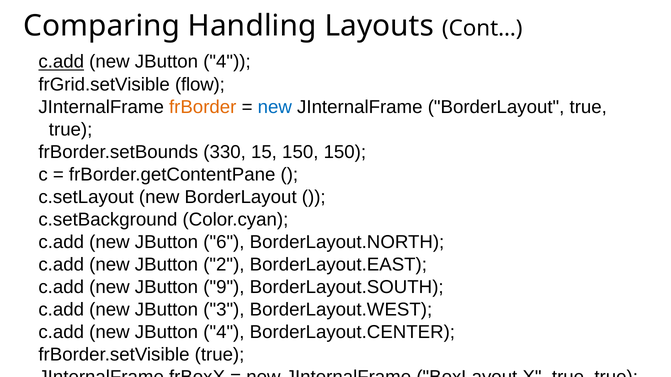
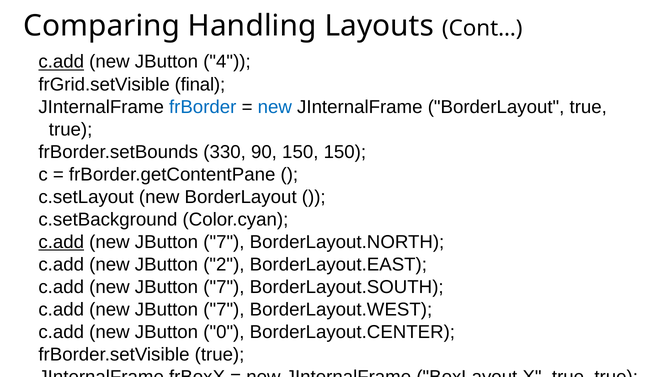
flow: flow -> final (200, 84)
frBorder colour: orange -> blue (203, 107)
15: 15 -> 90 (264, 152)
c.add underline: none -> present (61, 242)
6: 6 -> 7 (224, 242)
9: 9 -> 7 (224, 288)
3: 3 -> 7 (224, 310)
4: 4 -> 0 (224, 333)
